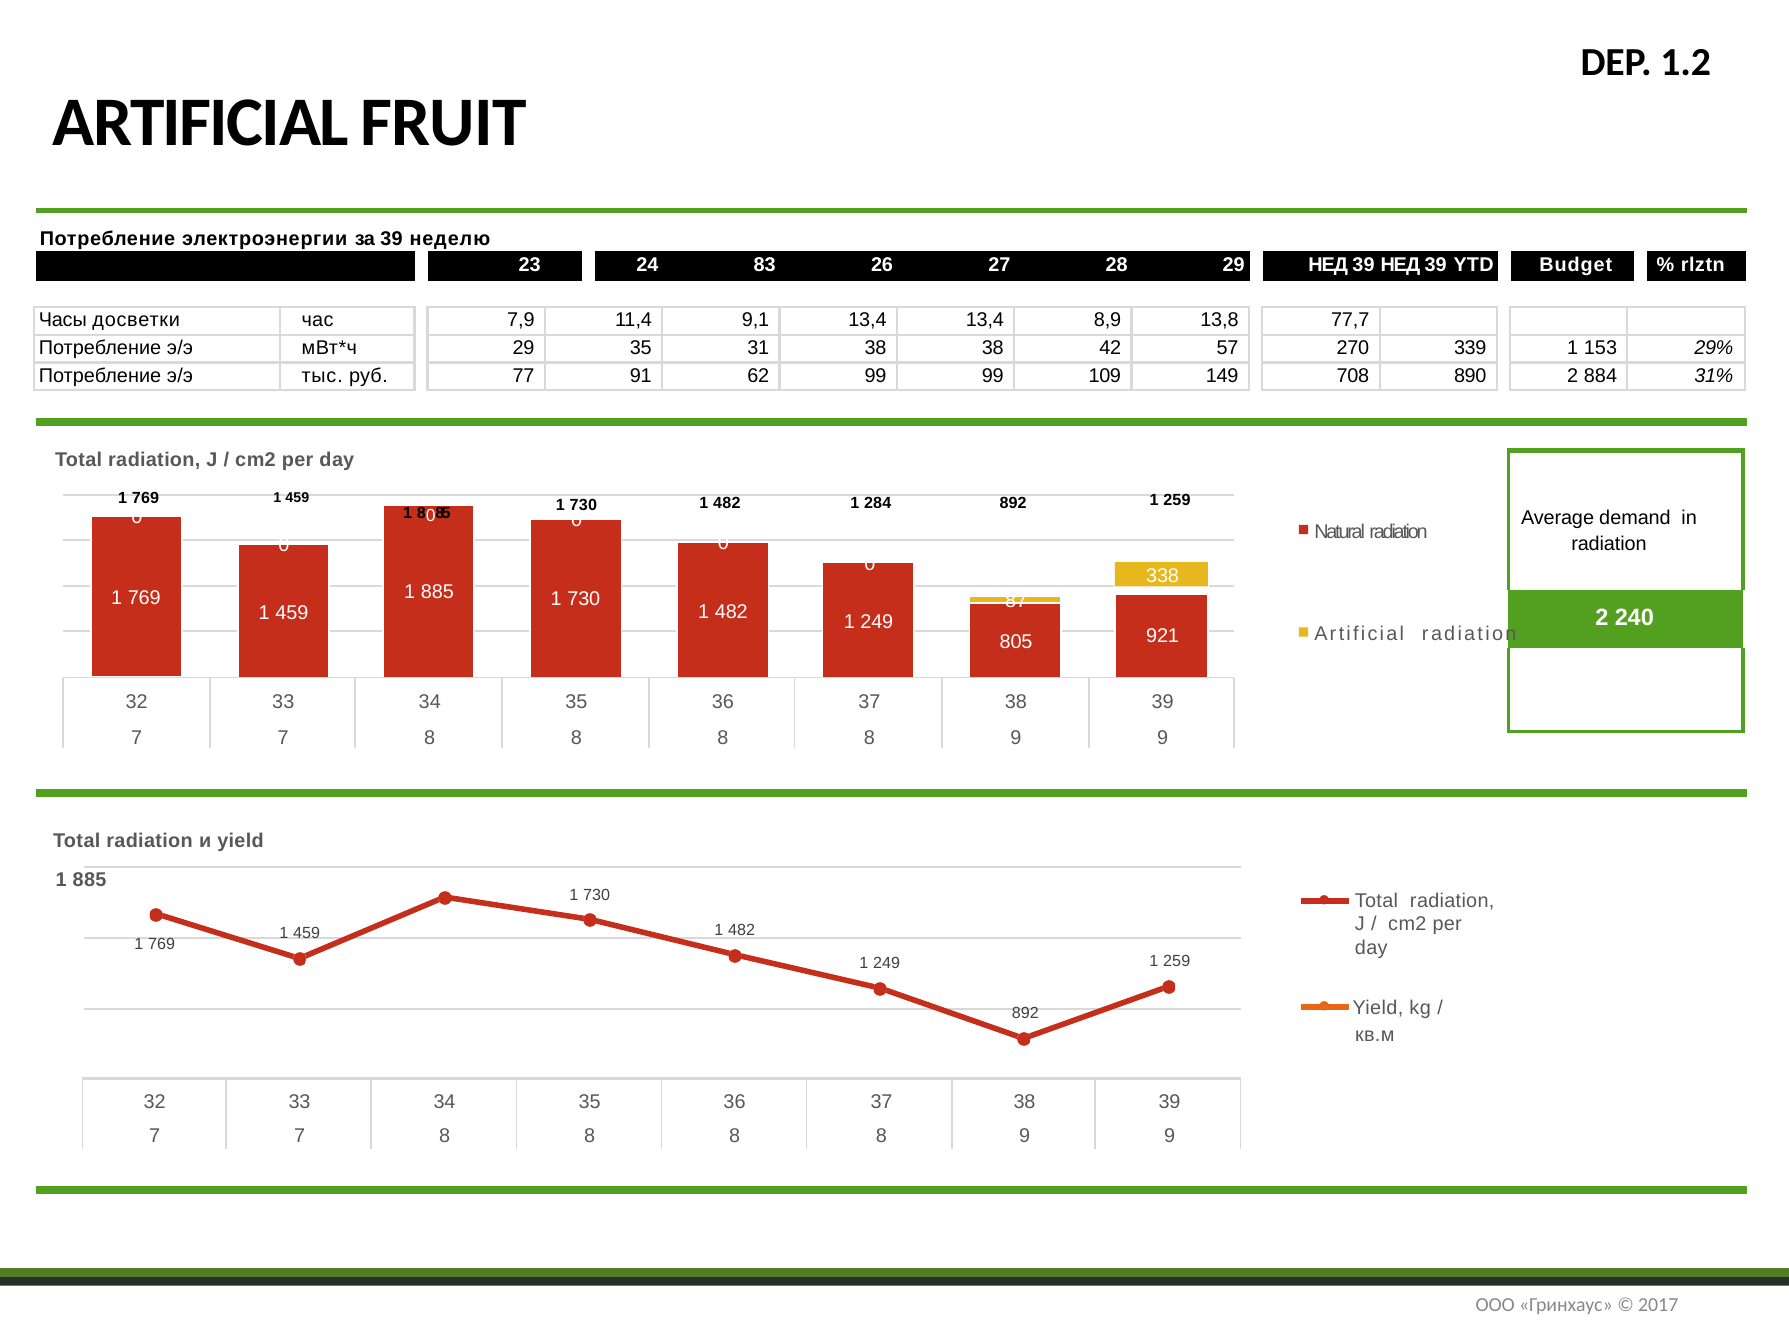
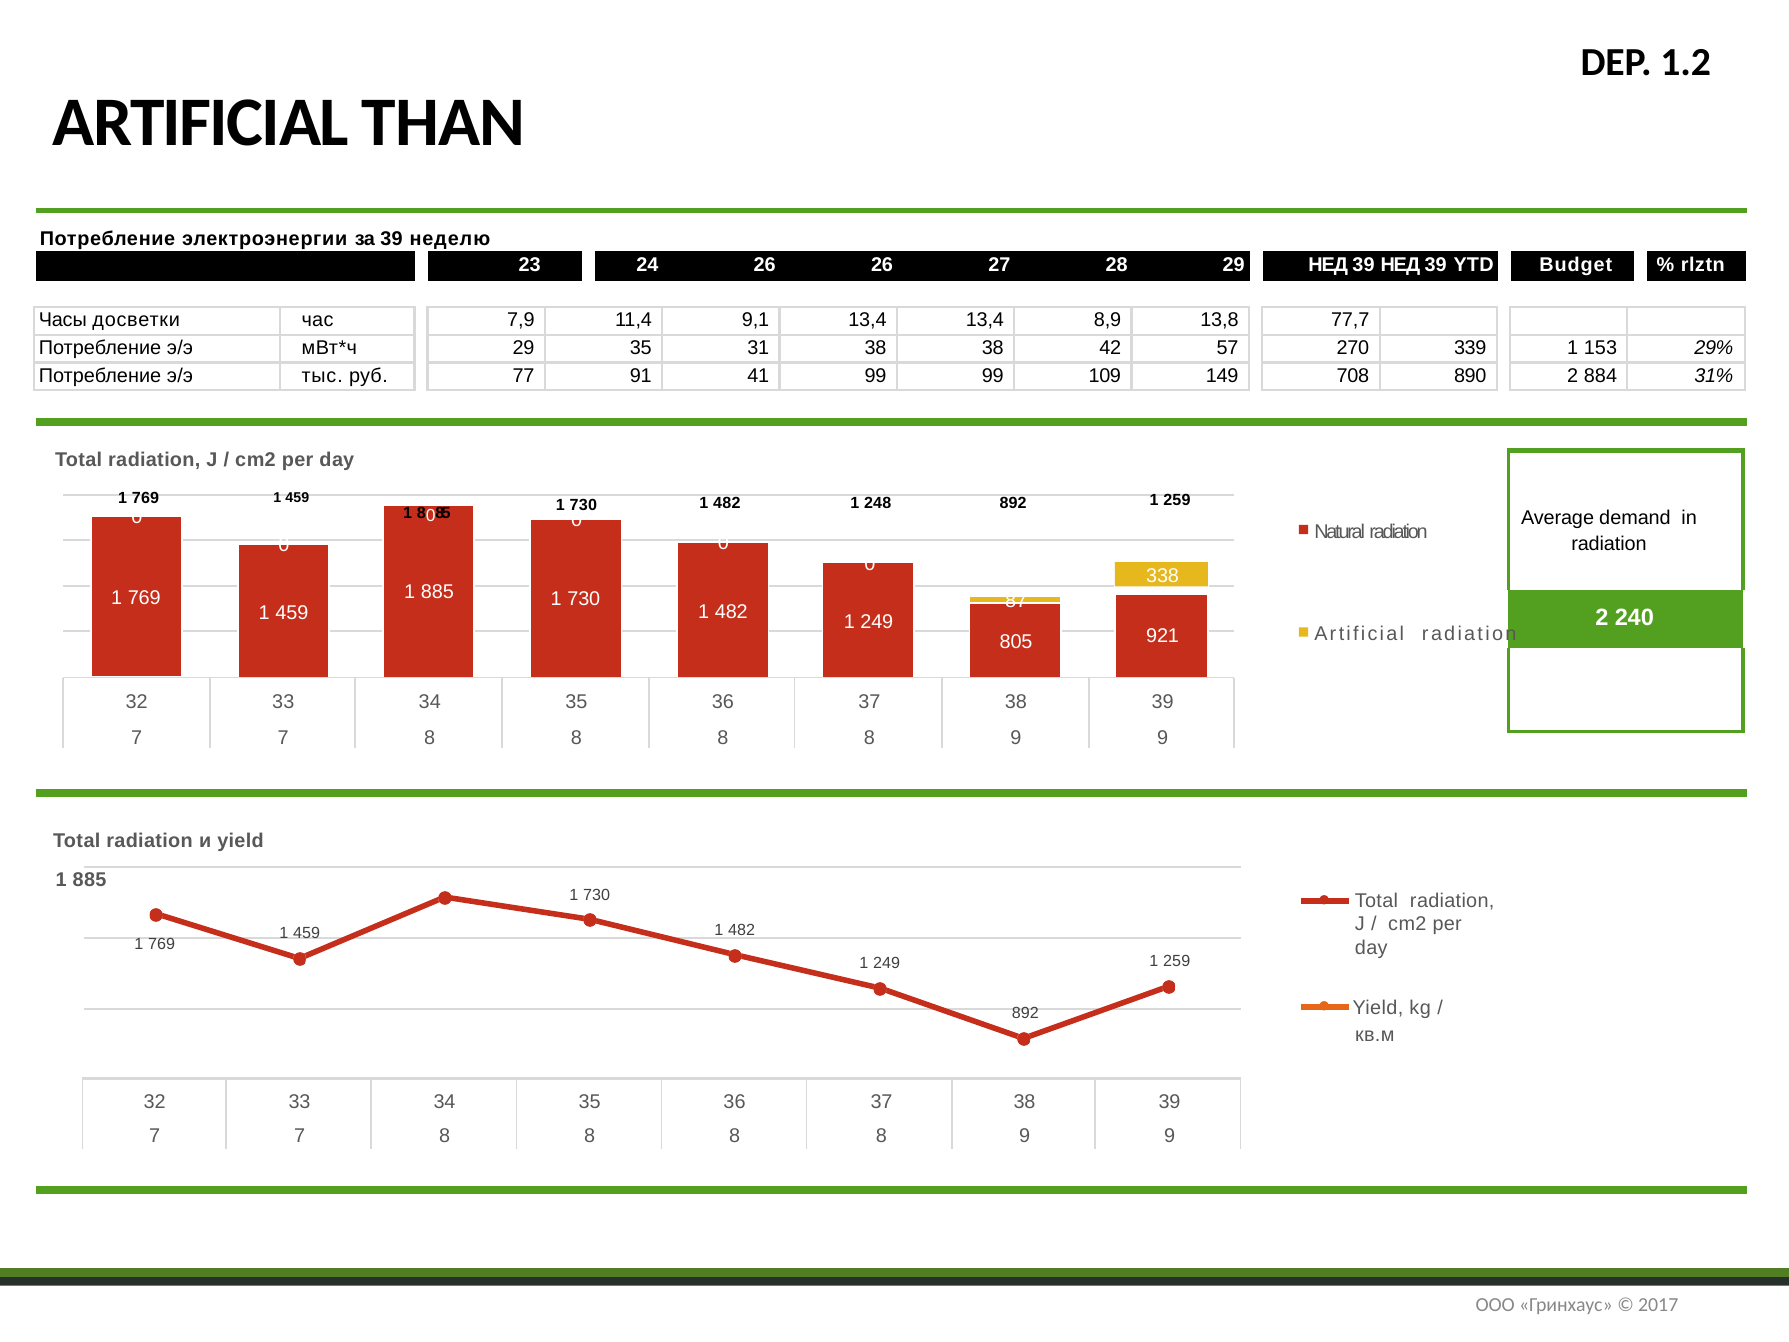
FRUIT: FRUIT -> THAN (443, 122)
24 83: 83 -> 26 (765, 265)
62: 62 -> 41 (758, 376)
284: 284 -> 248 (878, 503)
